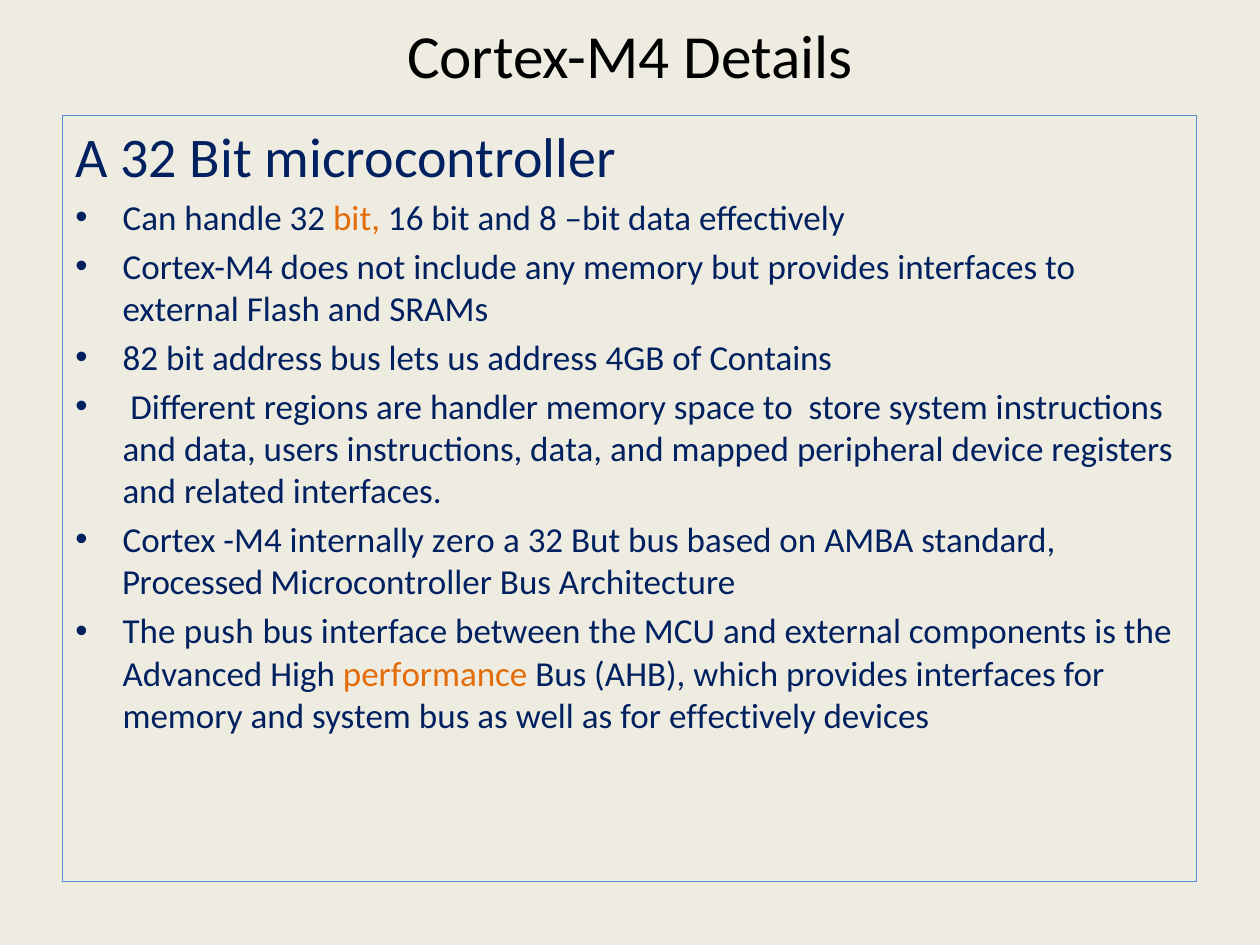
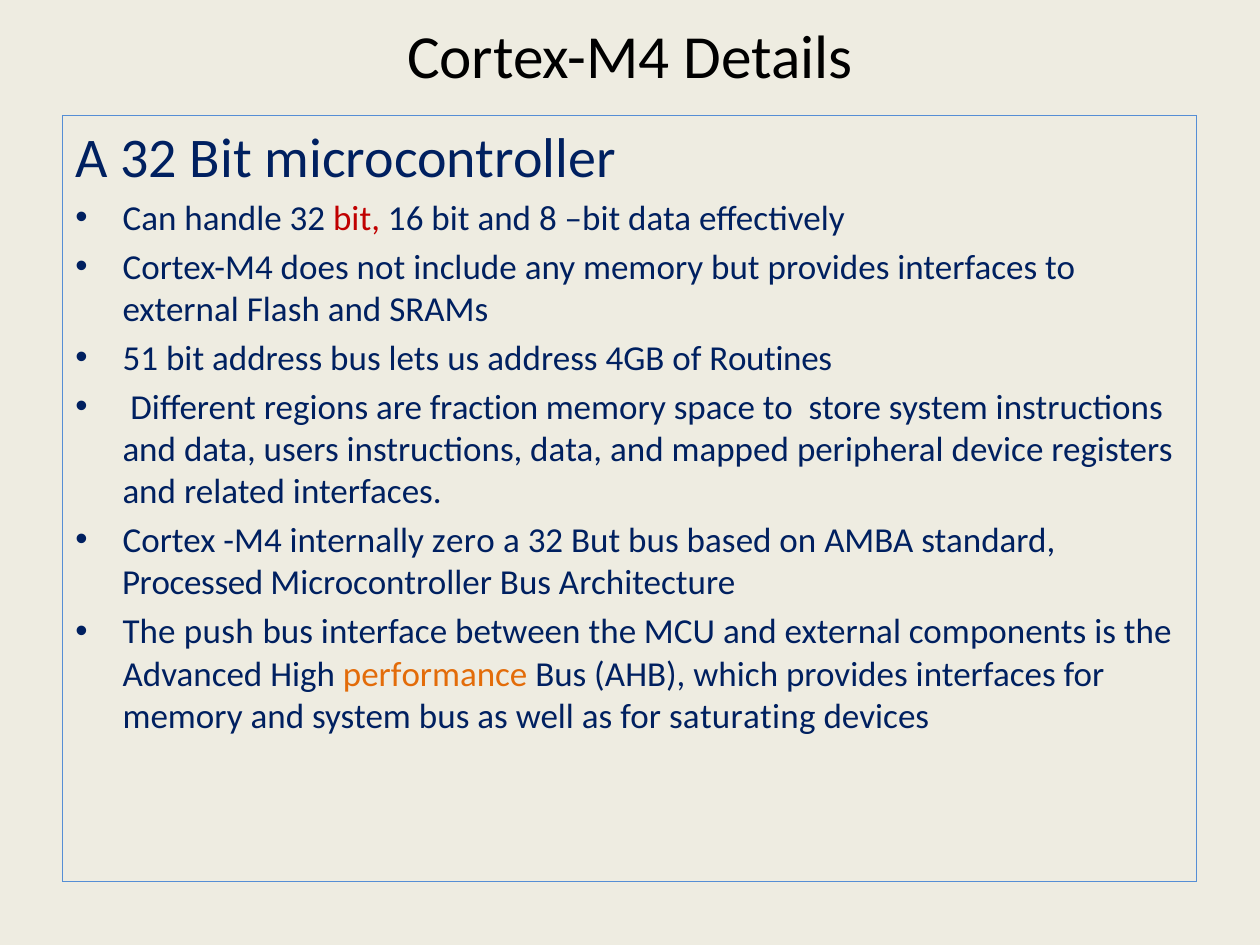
bit colour: orange -> red (357, 219)
82: 82 -> 51 (140, 359)
Contains: Contains -> Routines (771, 359)
handler: handler -> fraction (484, 408)
for effectively: effectively -> saturating (742, 716)
